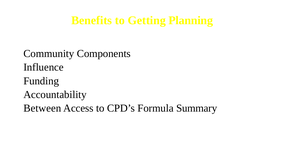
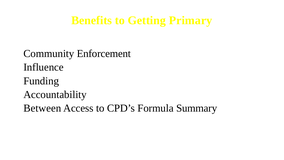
Planning: Planning -> Primary (191, 20)
Components: Components -> Enforcement (104, 53)
